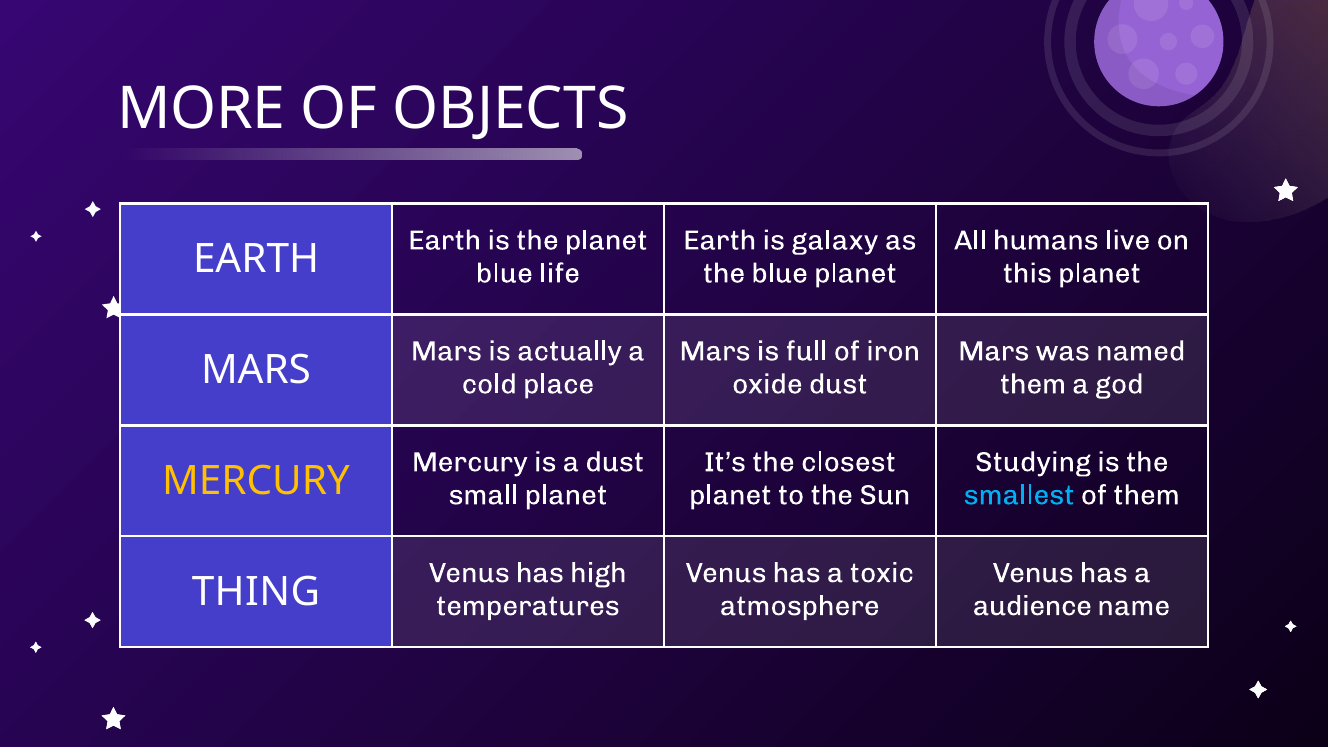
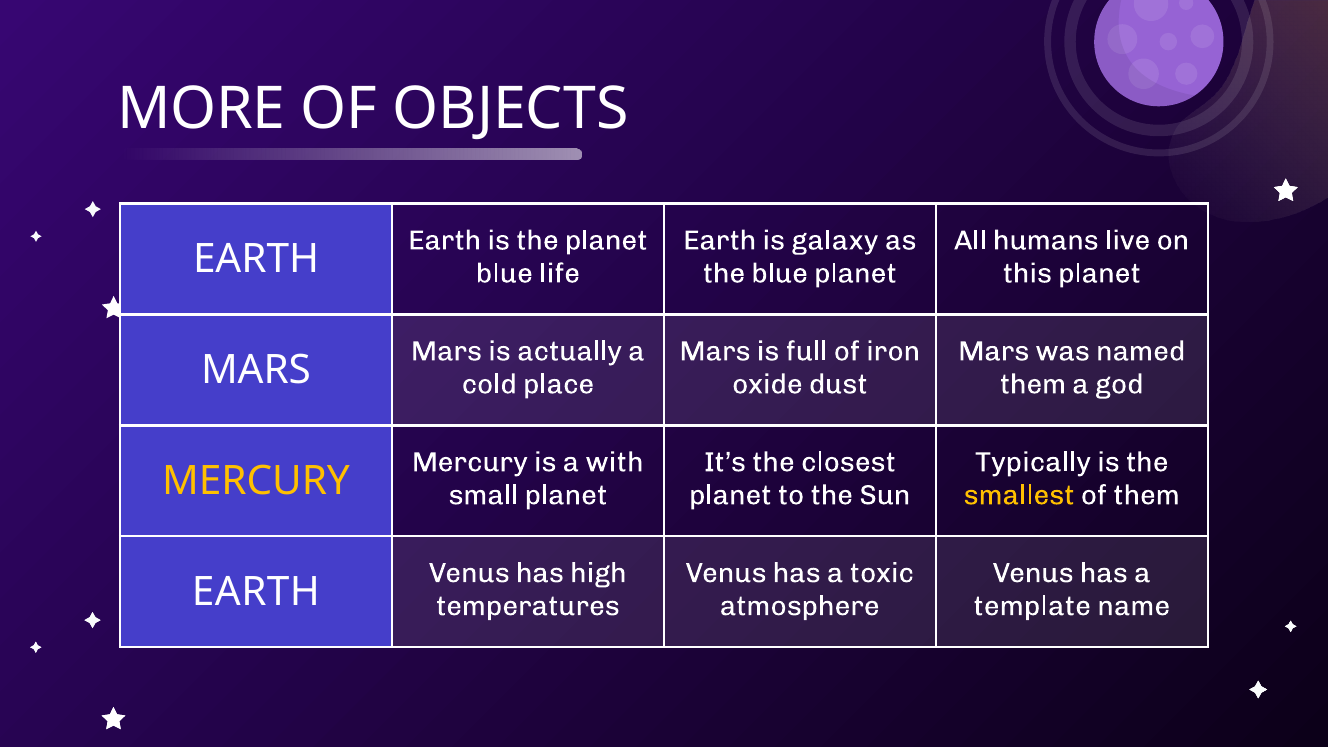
a dust: dust -> with (615, 462)
Studying: Studying -> Typically (1033, 462)
smallest colour: light blue -> yellow (1019, 495)
THING: THING -> EARTH (256, 592)
audience: audience -> template (1032, 606)
